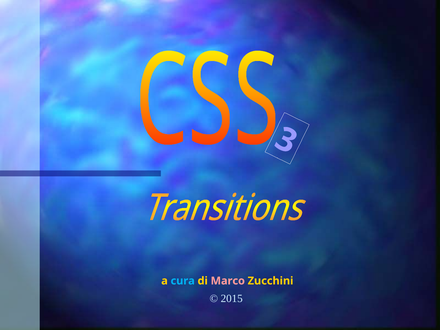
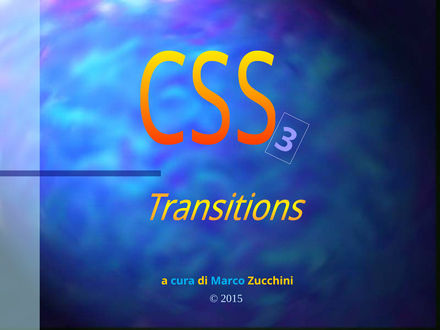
Marco colour: pink -> light blue (228, 281)
